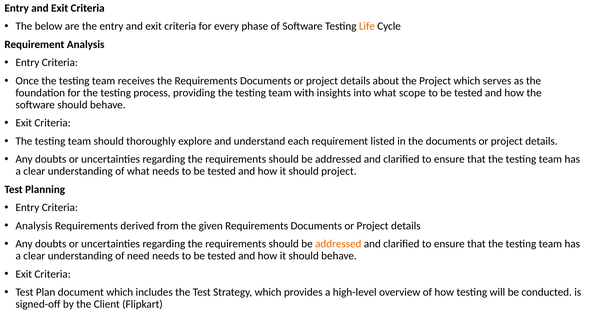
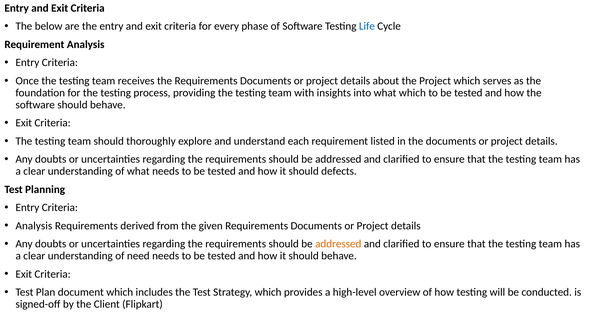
Life colour: orange -> blue (367, 26)
what scope: scope -> which (412, 93)
should project: project -> defects (339, 171)
